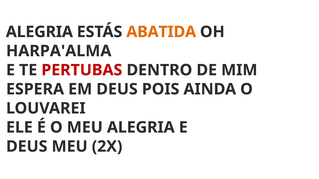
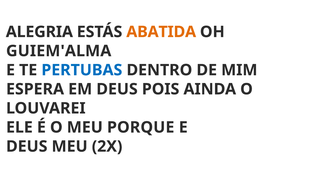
HARPA'ALMA: HARPA'ALMA -> GUIEM'ALMA (59, 51)
PERTUBAS colour: red -> blue (82, 70)
MEU ALEGRIA: ALEGRIA -> PORQUE (141, 128)
